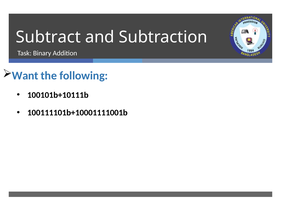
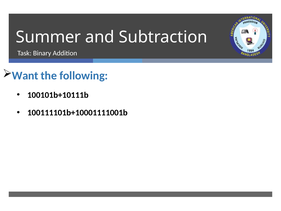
Subtract: Subtract -> Summer (48, 37)
